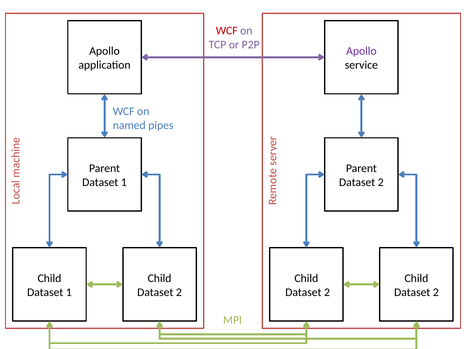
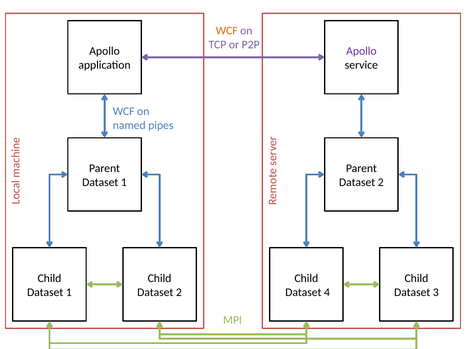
WCF colour: red -> orange (227, 31)
2: 2 -> 4 (327, 293)
2: 2 -> 3 (436, 293)
